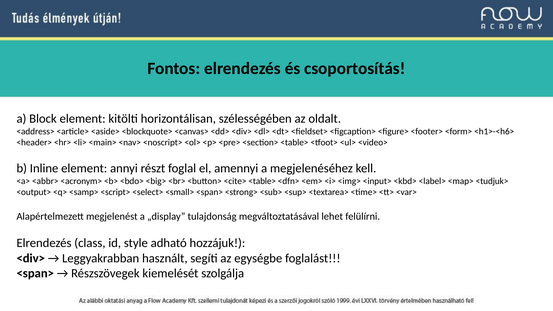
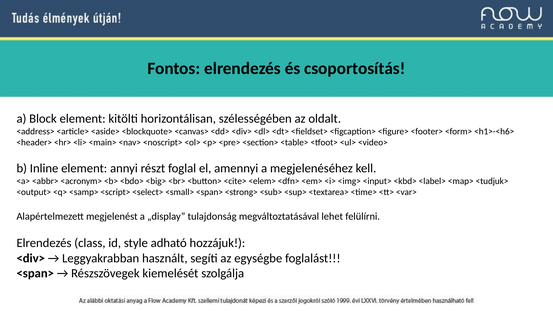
<cite> <table>: <table> -> <elem> (262, 181)
